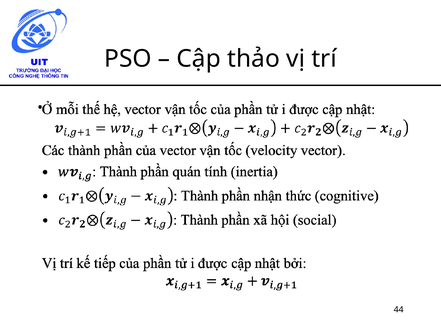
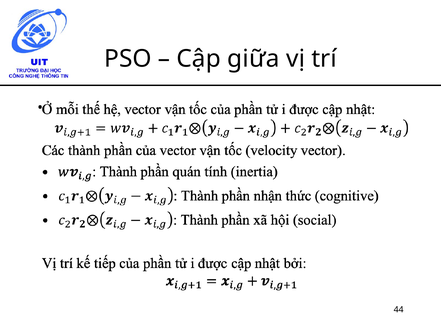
thảo: thảo -> giữa (253, 59)
